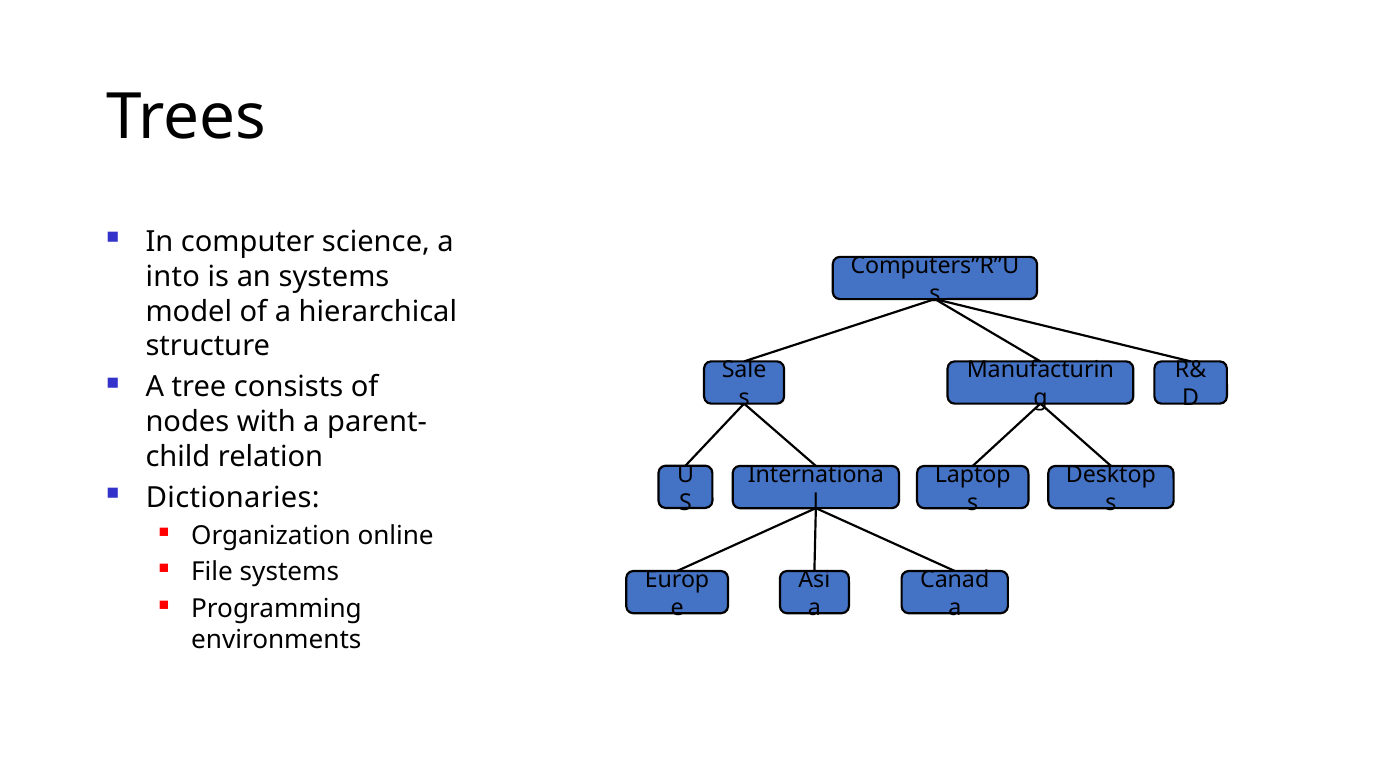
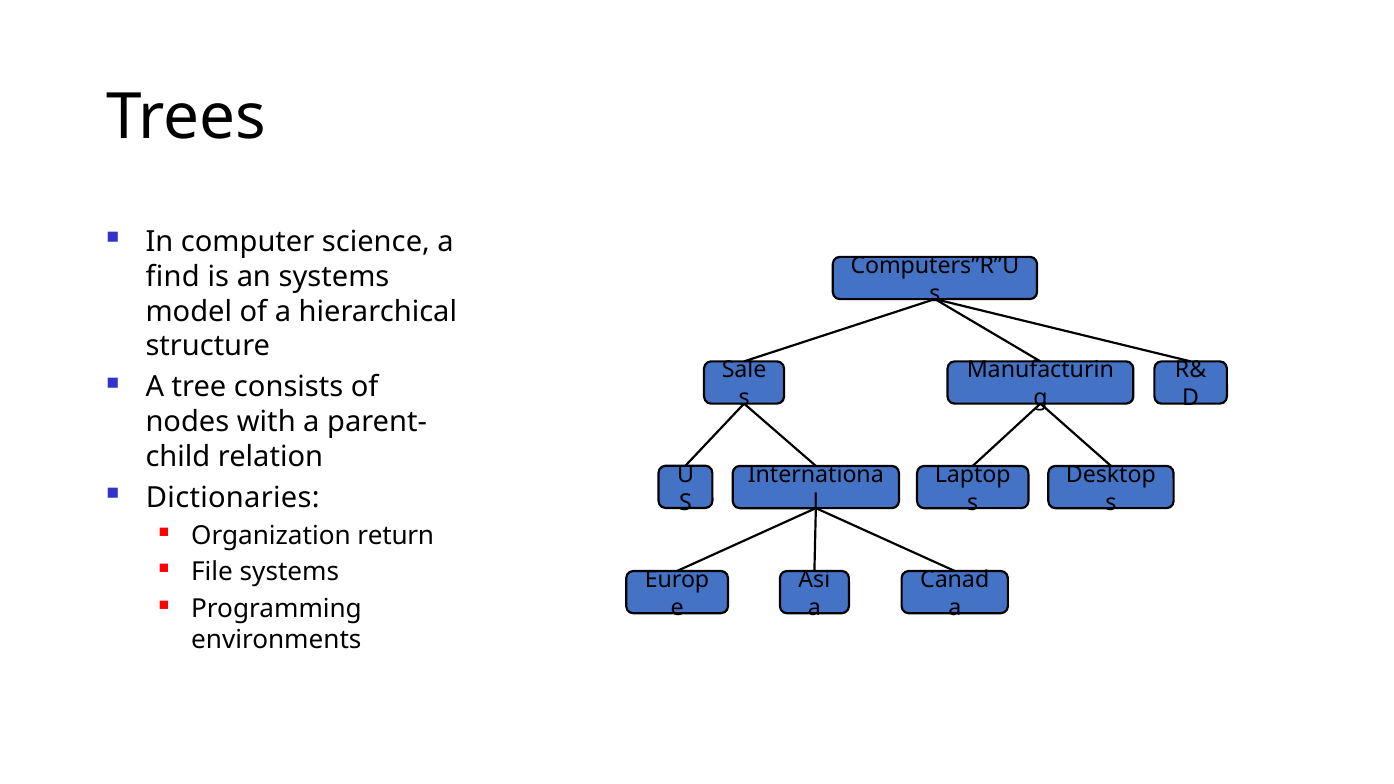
into: into -> find (173, 277)
online: online -> return (396, 536)
